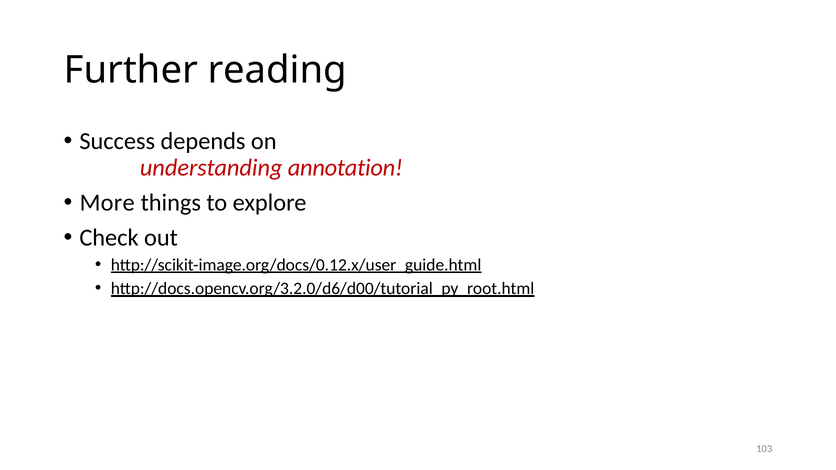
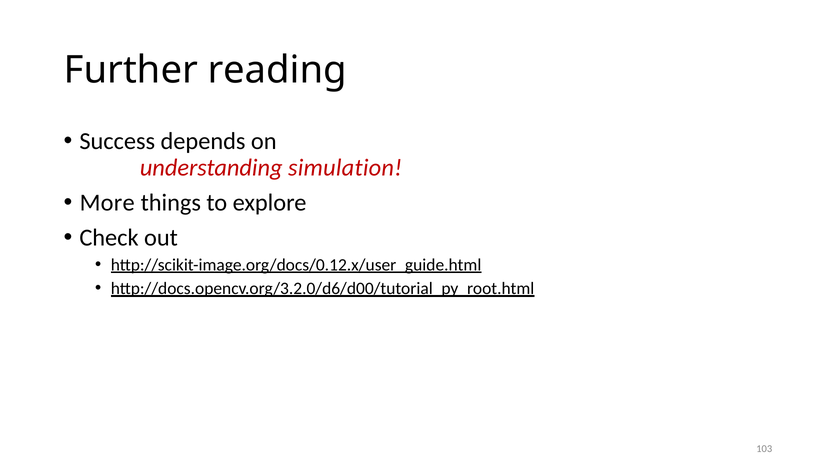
annotation: annotation -> simulation (345, 168)
